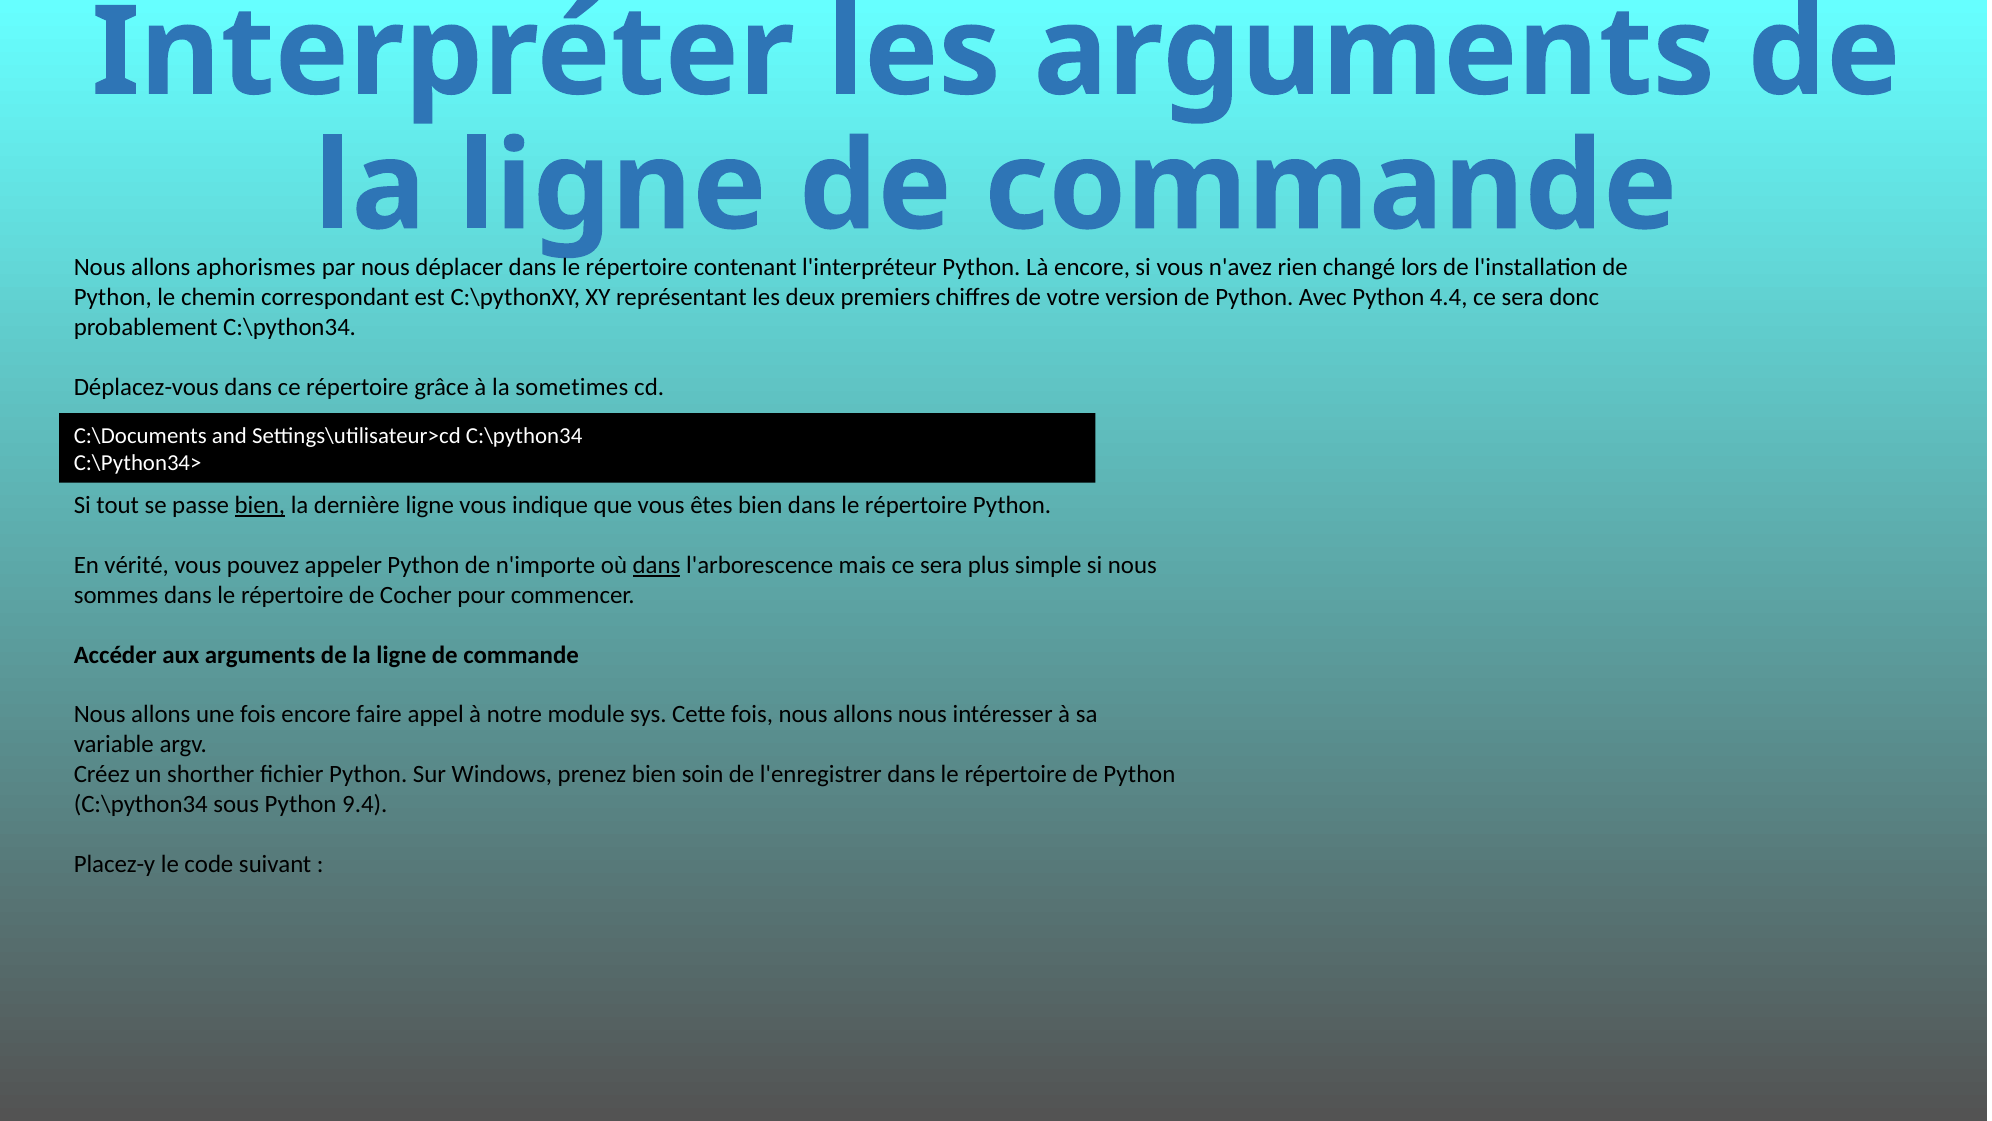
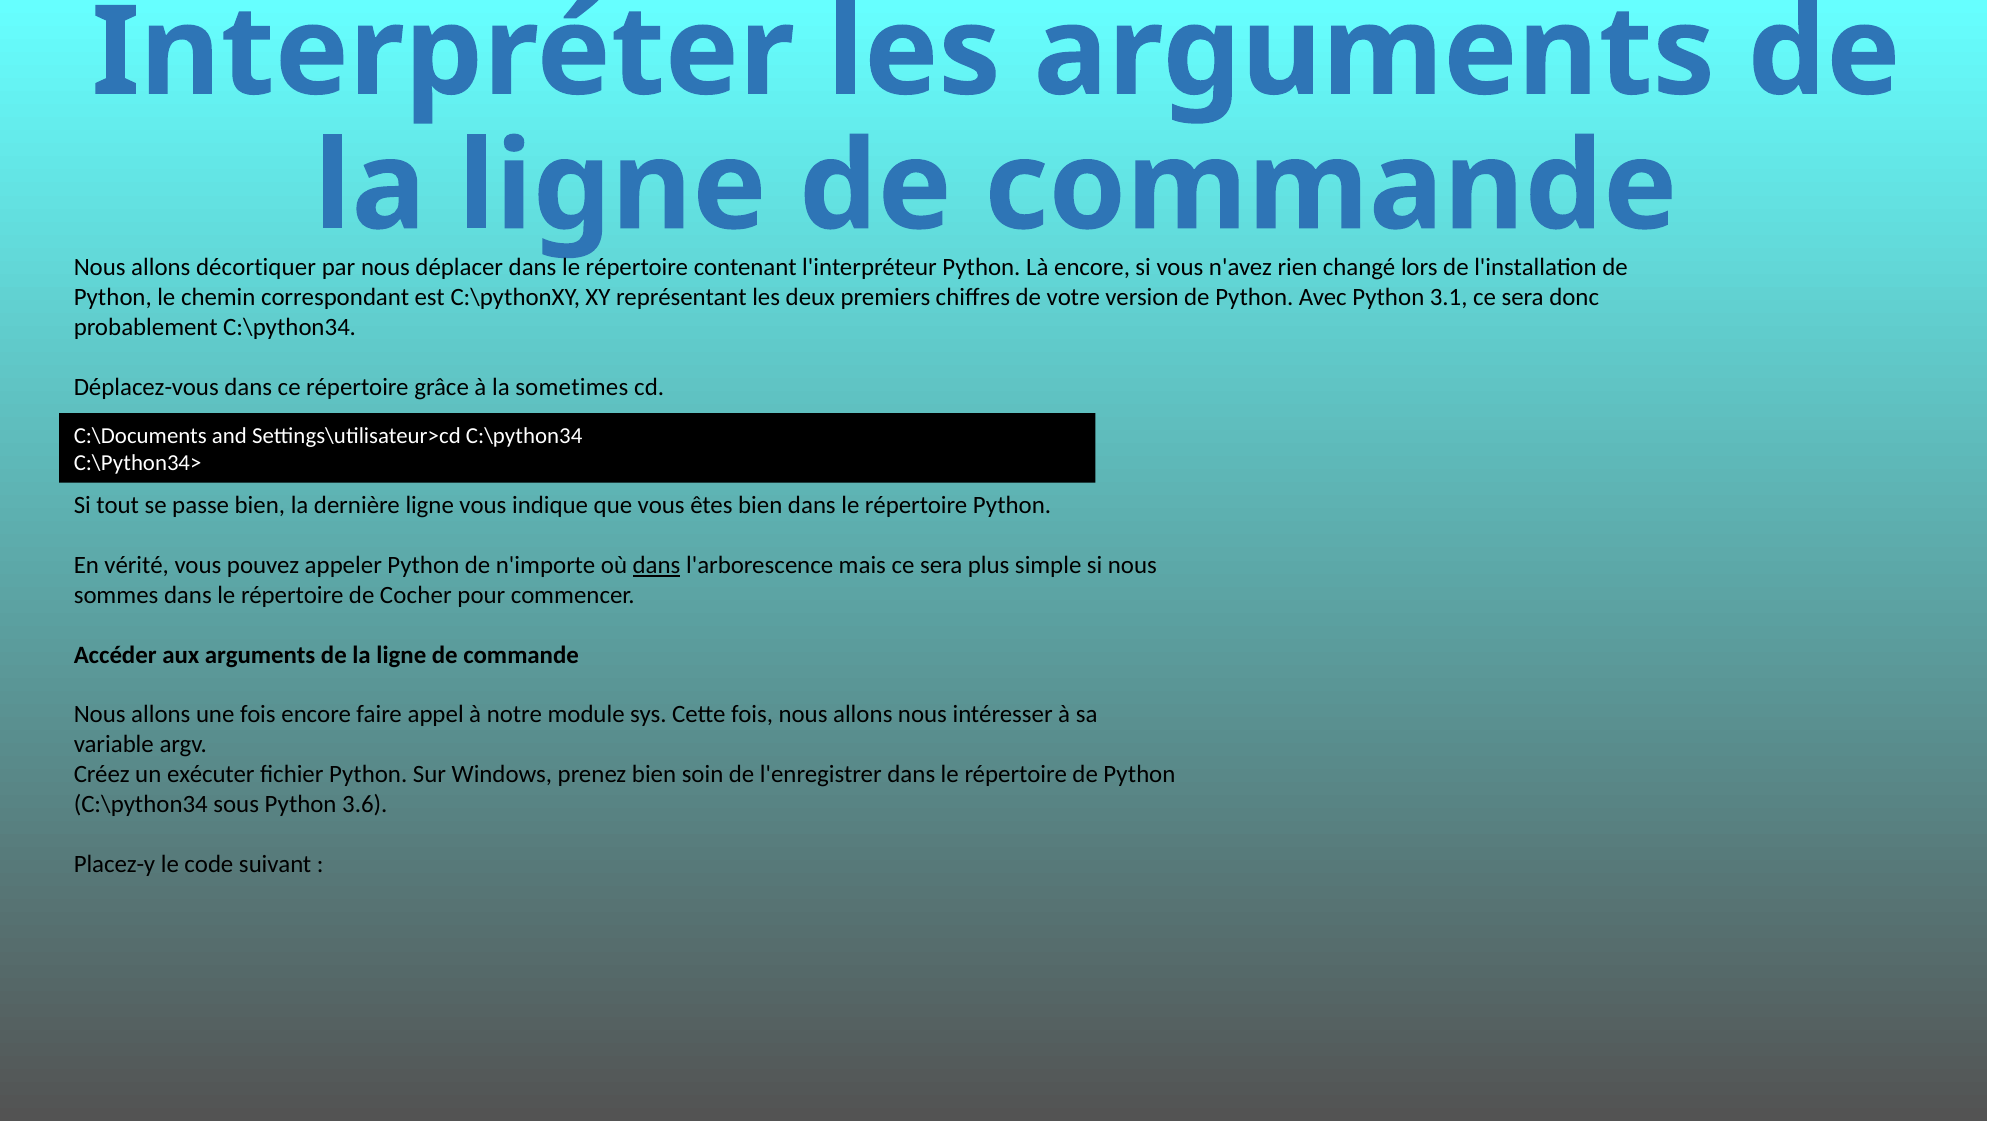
aphorismes: aphorismes -> décortiquer (256, 268)
4.4: 4.4 -> 3.1 (1449, 298)
bien underline: present -> none (260, 505)
shorther: shorther -> exécuter (211, 774)
9.4: 9.4 -> 3.6 (365, 804)
